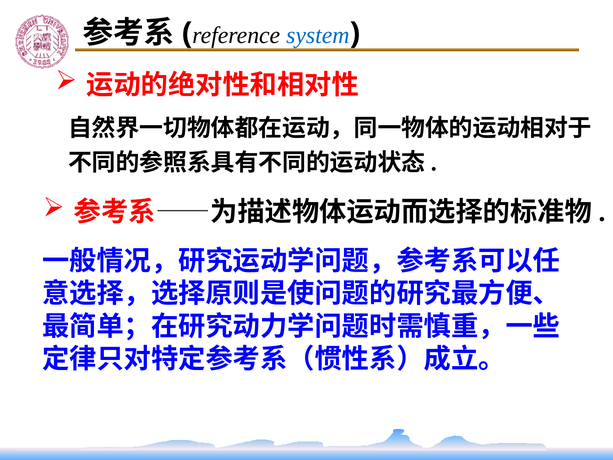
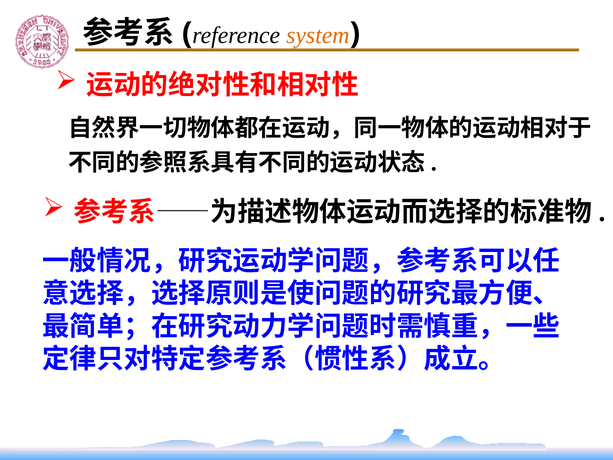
system colour: blue -> orange (318, 35)
